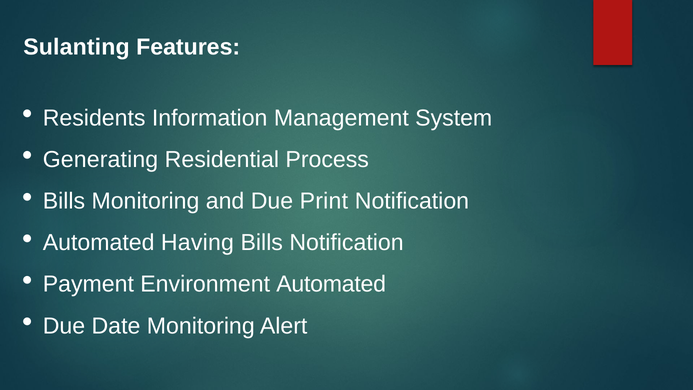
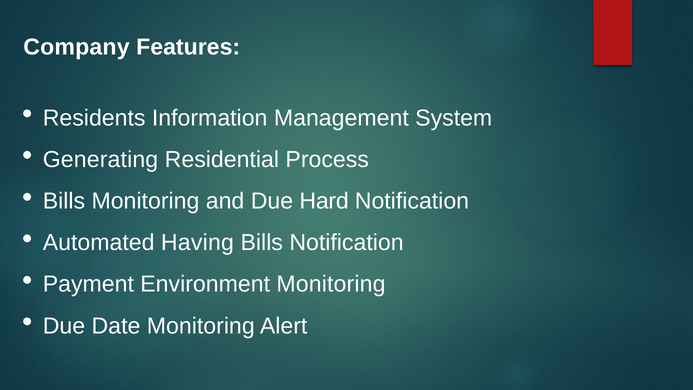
Sulanting: Sulanting -> Company (76, 47)
Print: Print -> Hard (324, 201)
Environment Automated: Automated -> Monitoring (331, 284)
